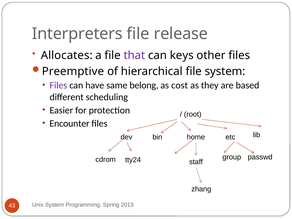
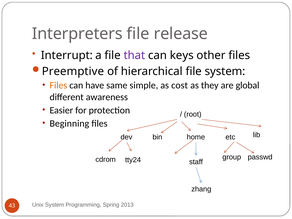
Allocates: Allocates -> Interrupt (67, 55)
Files colour: purple -> orange (58, 85)
belong: belong -> simple (144, 85)
based: based -> global (248, 85)
scheduling: scheduling -> awareness (107, 97)
Encounter: Encounter -> Beginning (69, 123)
